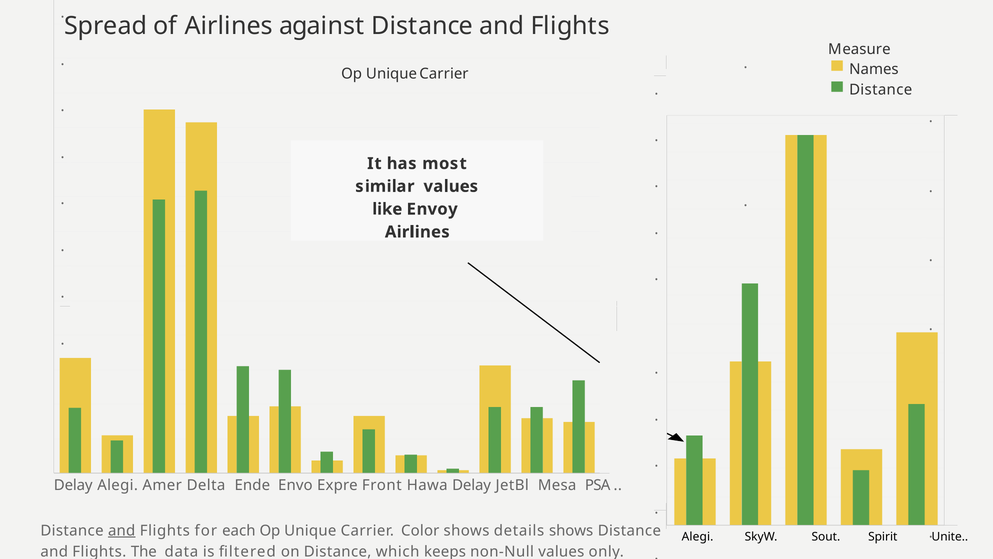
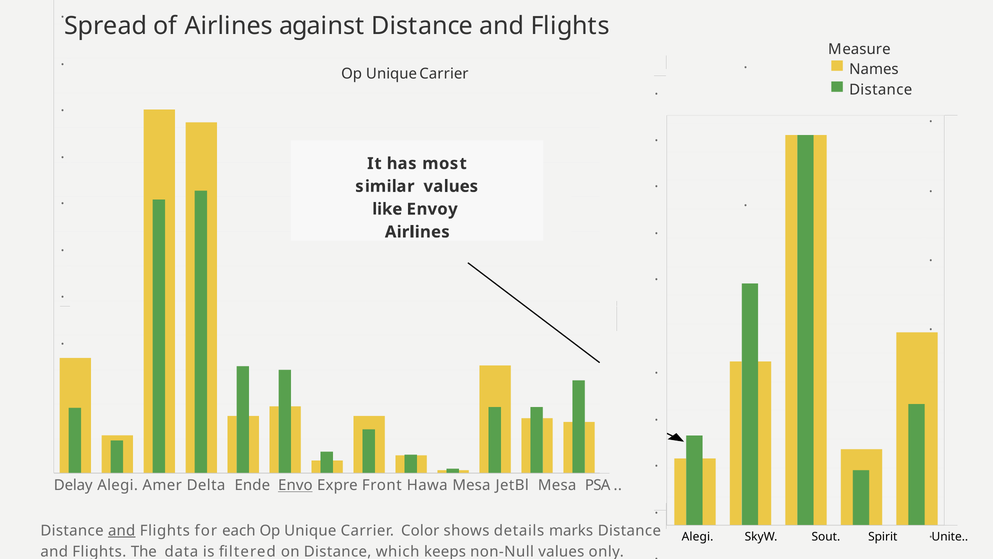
Envo underline: none -> present (295, 485)
Hawa Delay: Delay -> Mesa (471, 485)
details shows: shows -> marks (571, 530)
